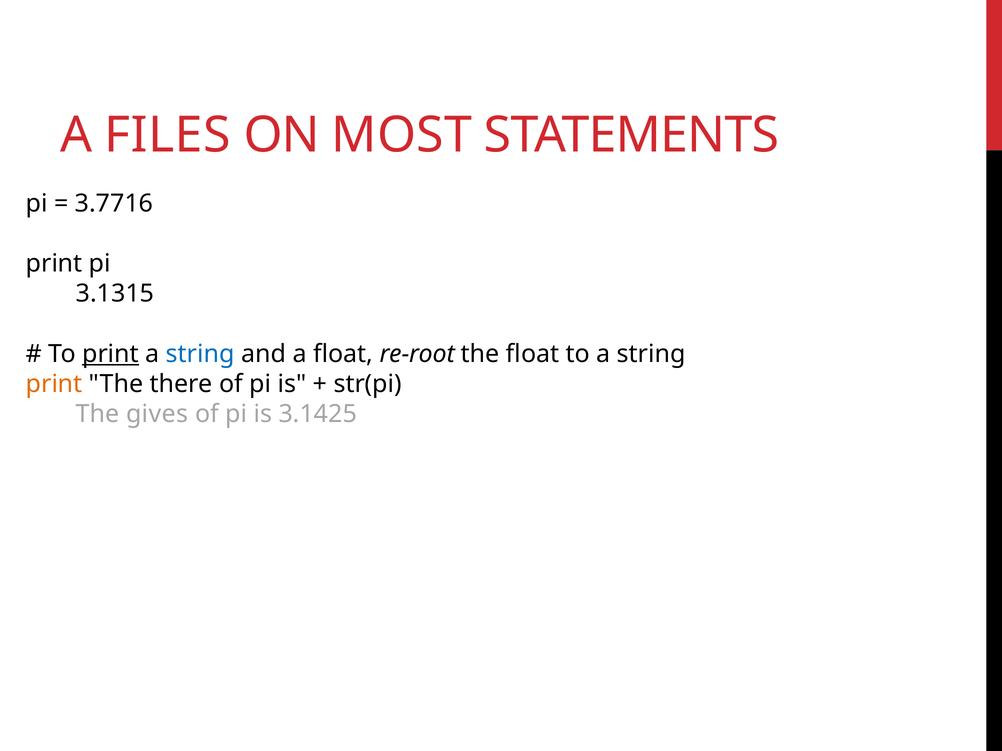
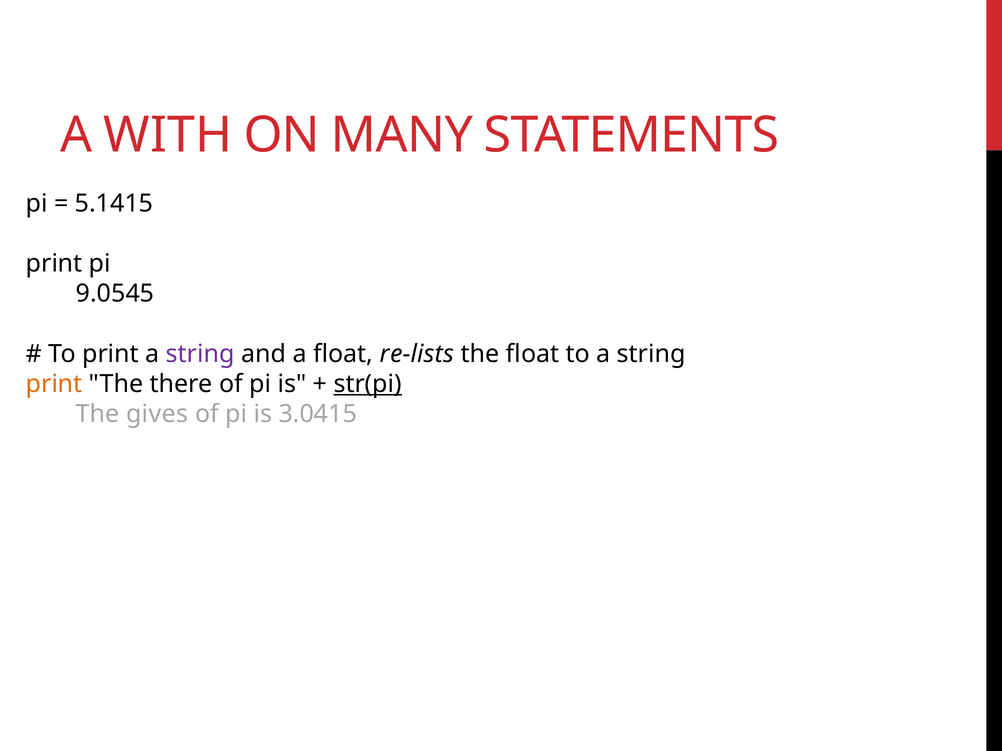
FILES: FILES -> WITH (168, 135)
MOST: MOST -> MANY (402, 135)
3.7716: 3.7716 -> 5.1415 (114, 204)
3.1315: 3.1315 -> 9.0545 (115, 294)
print underline: present -> none (111, 354)
string colour: blue -> purple (200, 354)
re-root: re-root -> re-lists (417, 354)
str(pi underline: none -> present (368, 384)
3.1425: 3.1425 -> 3.0415 (318, 414)
